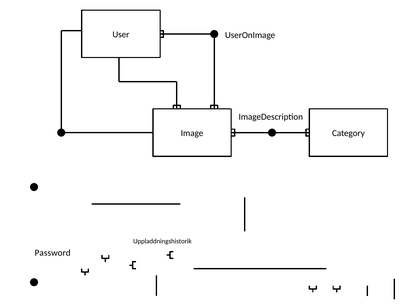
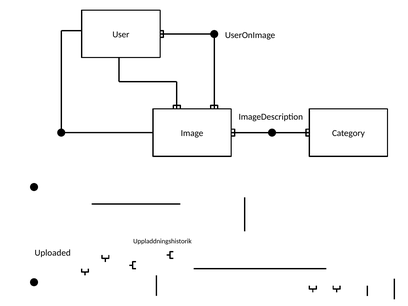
Password: Password -> Uploaded (53, 253)
